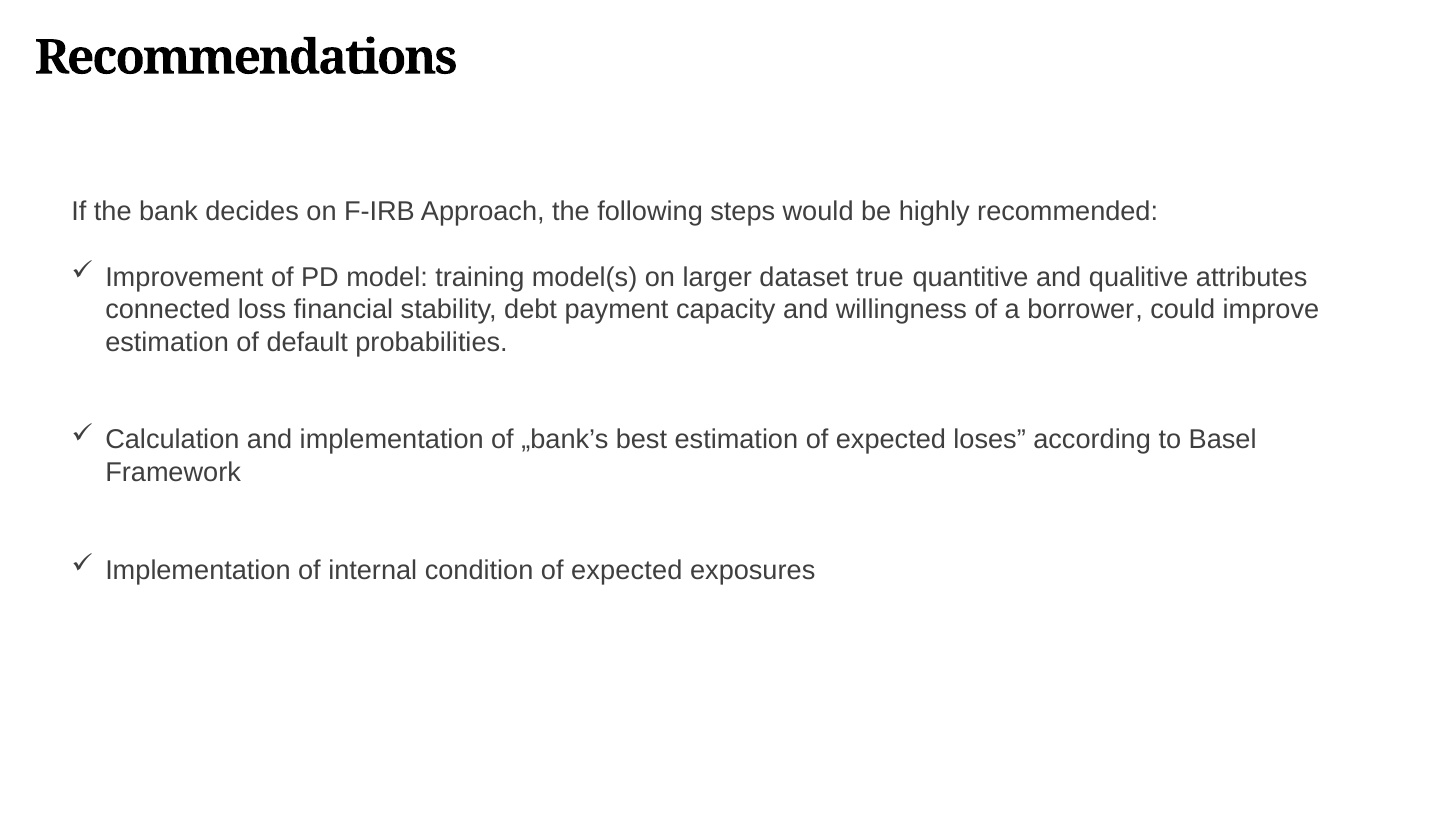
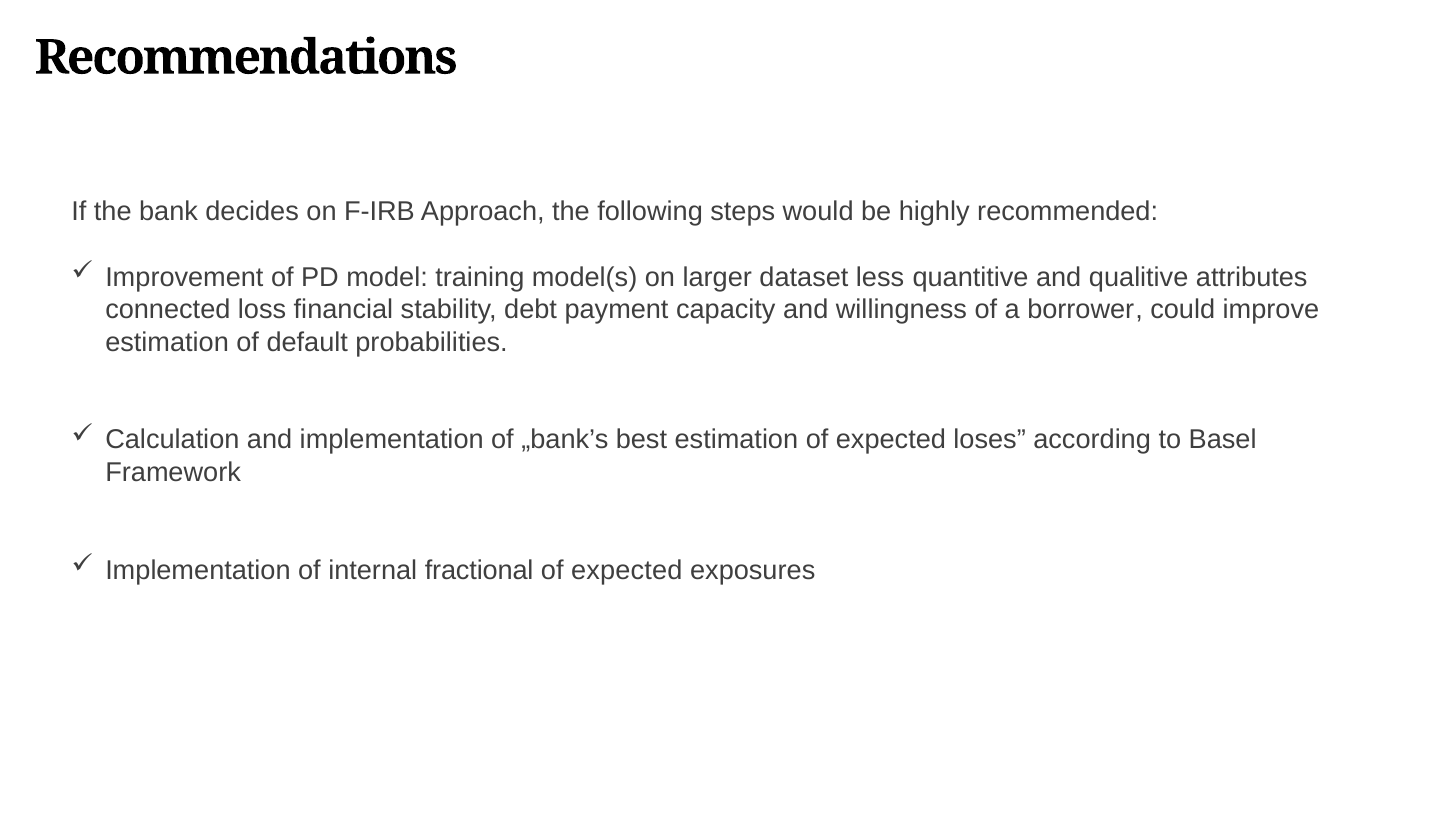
true: true -> less (880, 277)
condition: condition -> fractional (479, 570)
